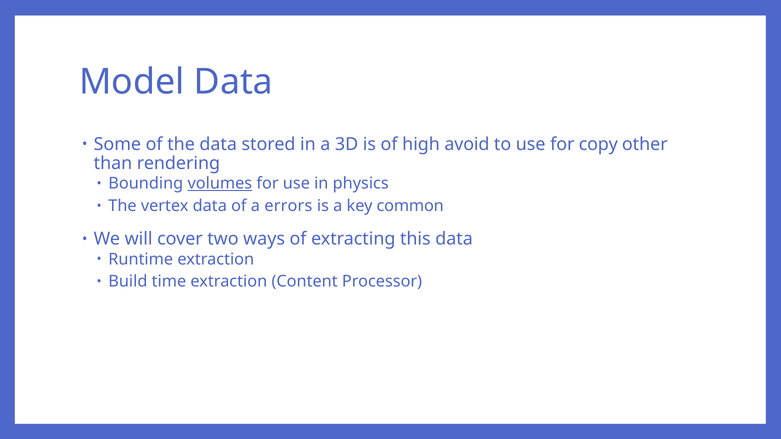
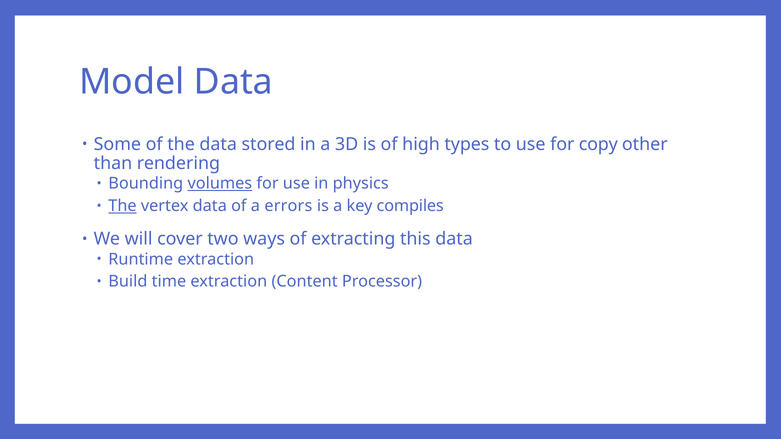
avoid: avoid -> types (467, 144)
The underline: none -> present (123, 206)
common: common -> compiles (410, 206)
